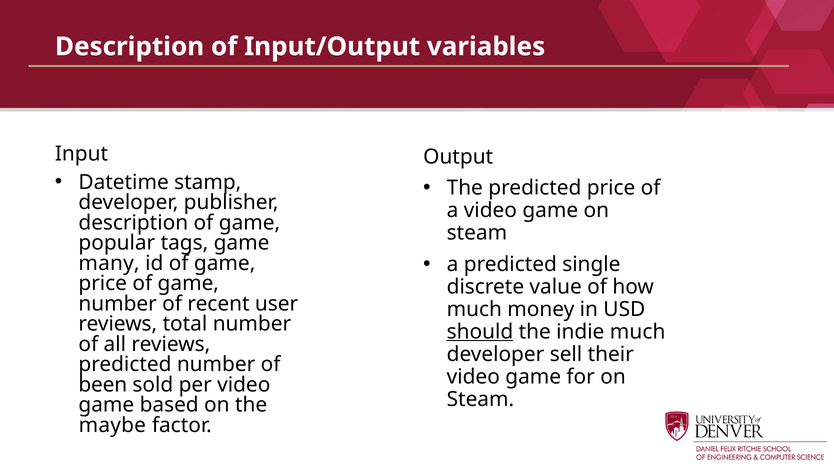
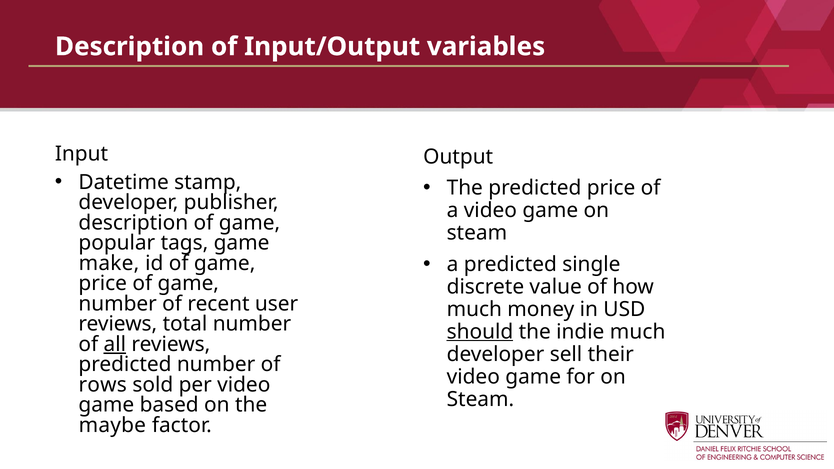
many: many -> make (109, 263)
all underline: none -> present (115, 344)
been: been -> rows (103, 385)
